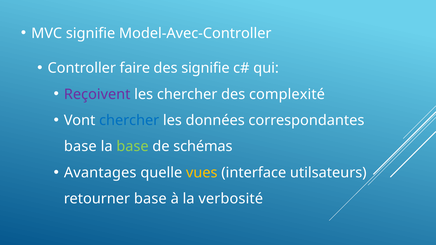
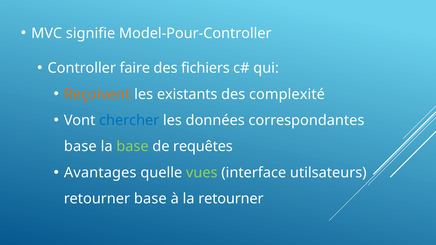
Model-Avec-Controller: Model-Avec-Controller -> Model-Pour-Controller (195, 33)
des signifie: signifie -> fichiers (205, 68)
Reçoivent colour: purple -> orange (97, 94)
les chercher: chercher -> existants (187, 94)
schémas: schémas -> requêtes (203, 147)
vues colour: yellow -> light green (202, 173)
la verbosité: verbosité -> retourner (231, 199)
